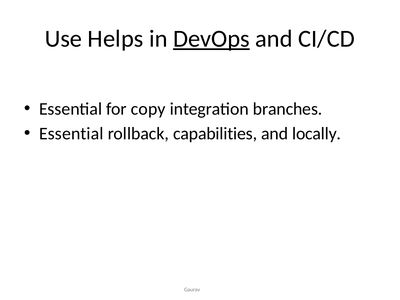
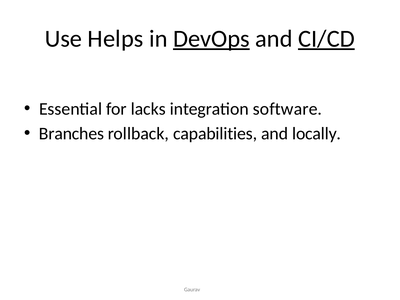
CI/CD underline: none -> present (326, 39)
copy: copy -> lacks (148, 109)
branches: branches -> software (287, 109)
Essential: Essential -> Branches (71, 134)
